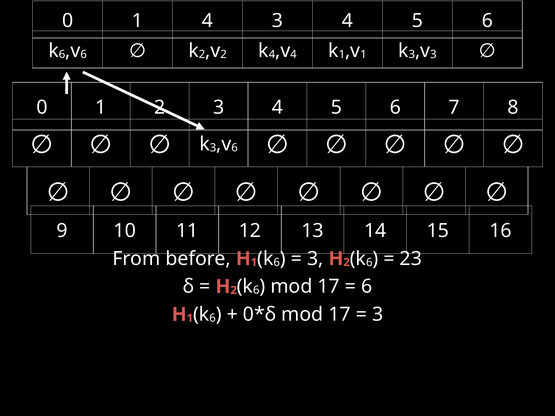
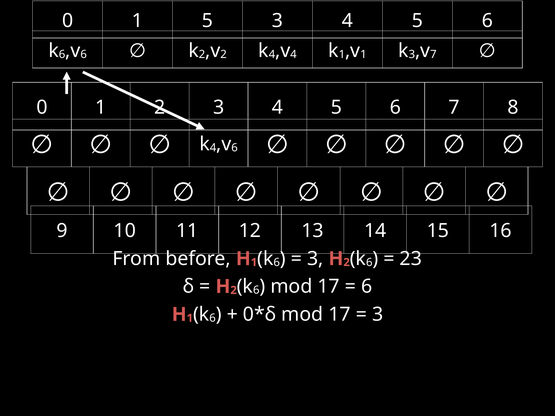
1 4: 4 -> 5 (208, 21)
3: 3 -> 7 (433, 54)
3: 3 -> 4 (213, 148)
